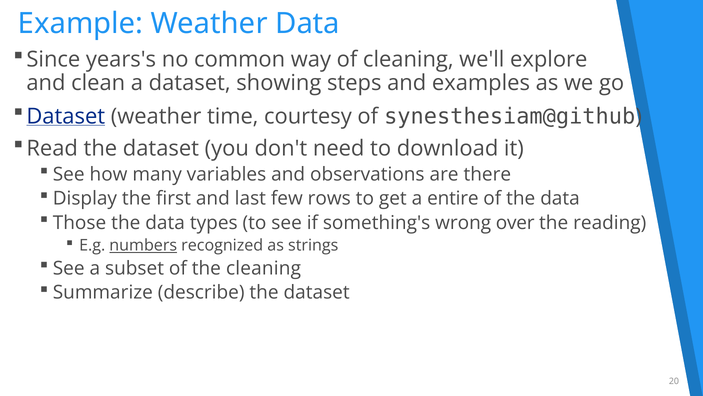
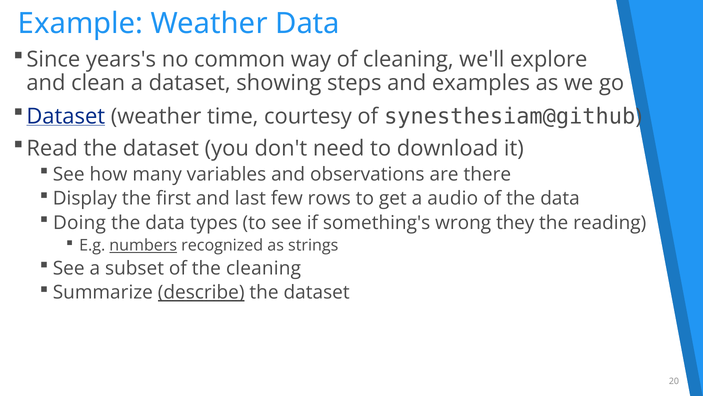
entire: entire -> audio (453, 198)
Those: Those -> Doing (79, 223)
over: over -> they (515, 223)
describe underline: none -> present (201, 292)
